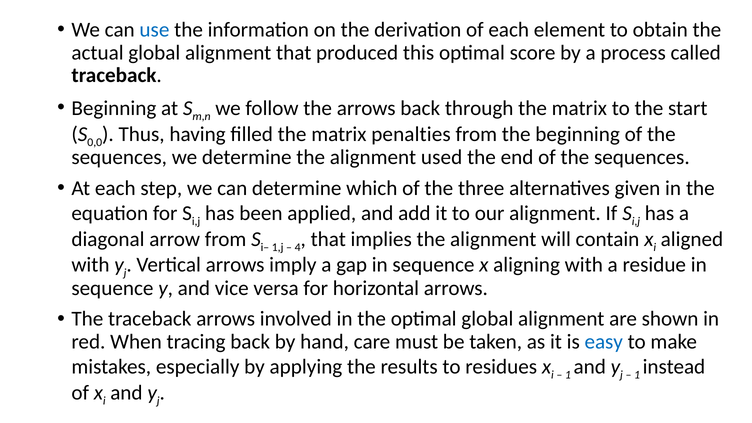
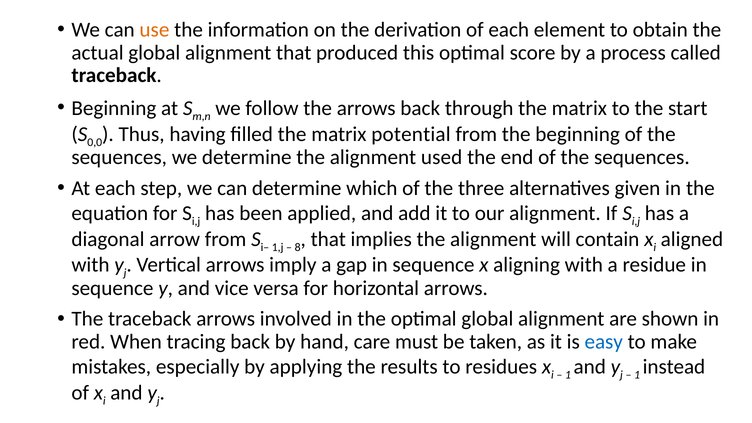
use colour: blue -> orange (154, 30)
penalties: penalties -> potential (411, 134)
4: 4 -> 8 (298, 247)
